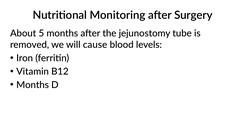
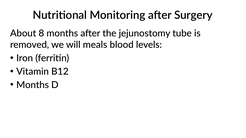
5: 5 -> 8 (41, 33)
cause: cause -> meals (95, 45)
